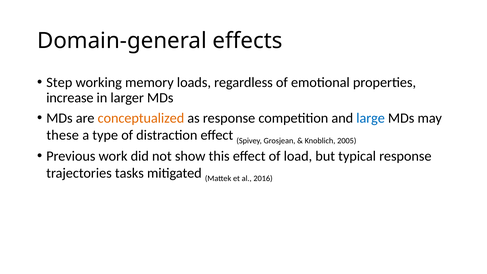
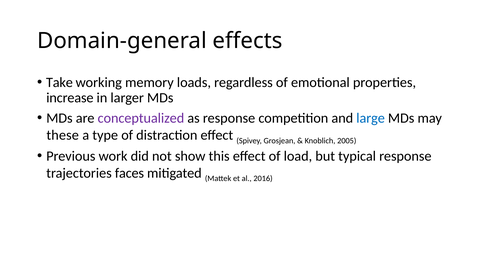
Step: Step -> Take (59, 82)
conceptualized colour: orange -> purple (141, 118)
tasks: tasks -> faces (129, 173)
